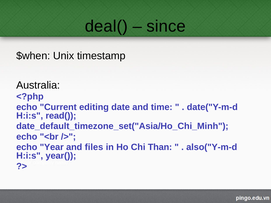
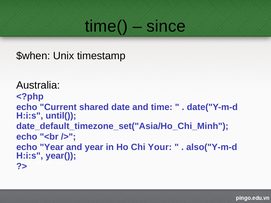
deal(: deal( -> time( (106, 26)
editing: editing -> shared (94, 107)
read(: read( -> until( (61, 116)
and files: files -> year (94, 147)
Than: Than -> Your (160, 147)
